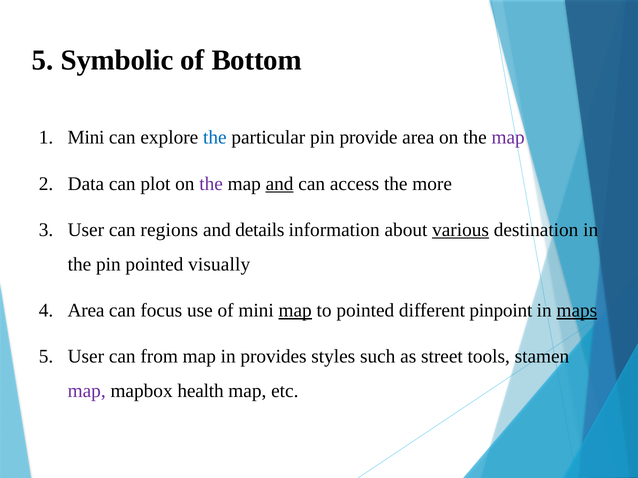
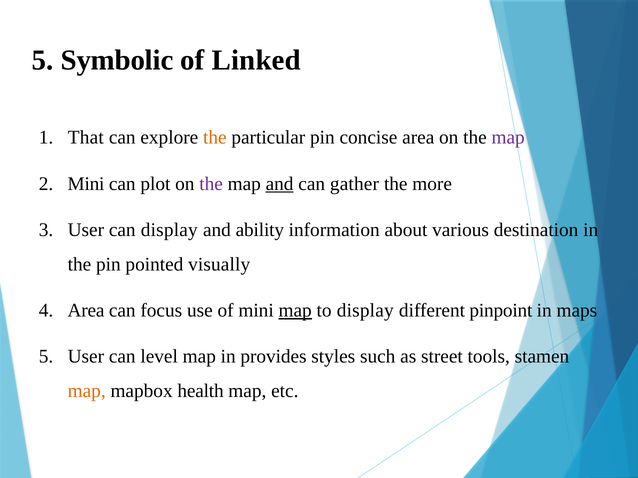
Bottom: Bottom -> Linked (256, 60)
Mini: Mini -> That (86, 138)
the colour: blue -> orange (215, 138)
provide: provide -> concise (368, 138)
Data: Data -> Mini (86, 184)
access: access -> gather (354, 184)
can regions: regions -> display (169, 230)
details: details -> ability (260, 230)
various underline: present -> none (461, 230)
to pointed: pointed -> display (365, 311)
maps underline: present -> none (577, 311)
from: from -> level (159, 357)
map colour: purple -> orange (87, 391)
